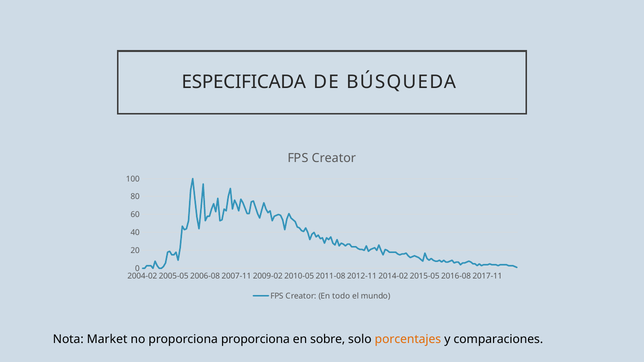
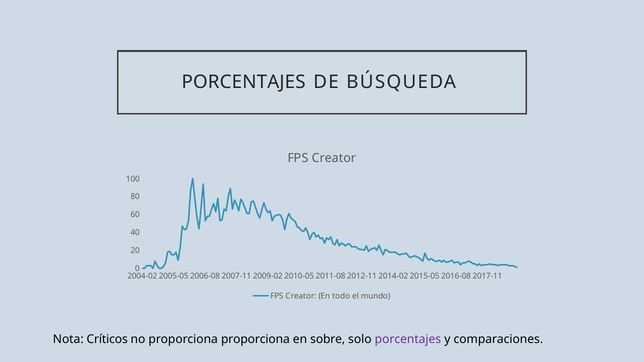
ESPECIFICADA: ESPECIFICADA -> PORCENTAJES (244, 82)
Market: Market -> Críticos (107, 339)
porcentajes colour: orange -> purple (408, 339)
